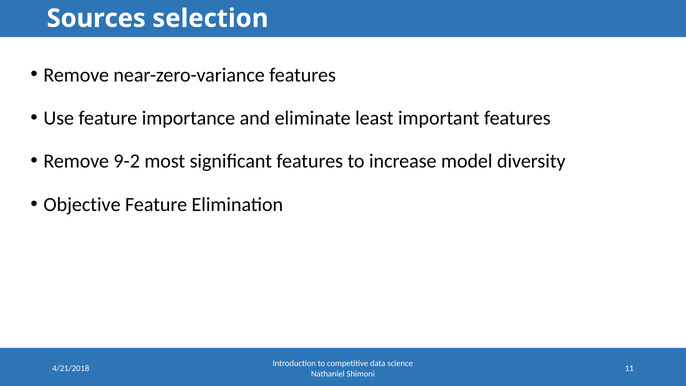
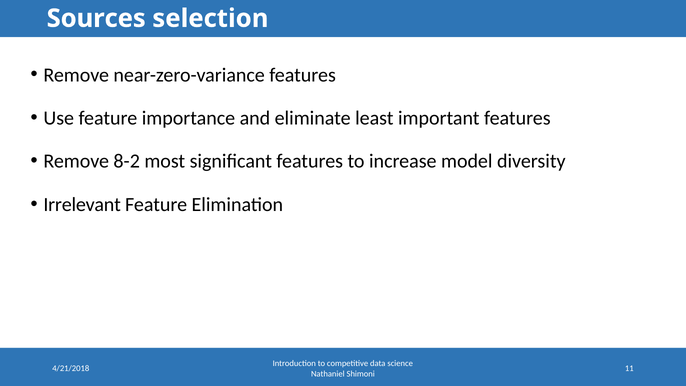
9-2: 9-2 -> 8-2 (127, 161)
Objective: Objective -> Irrelevant (82, 205)
